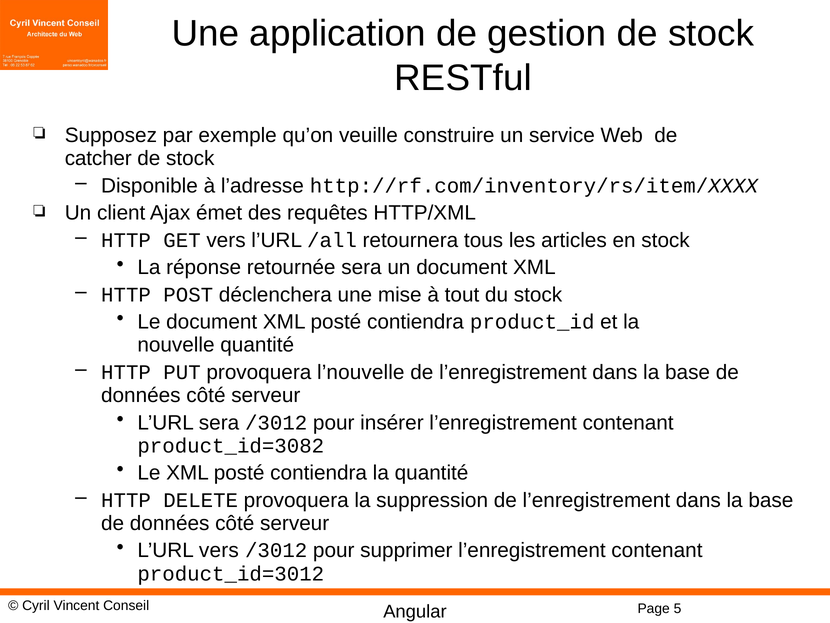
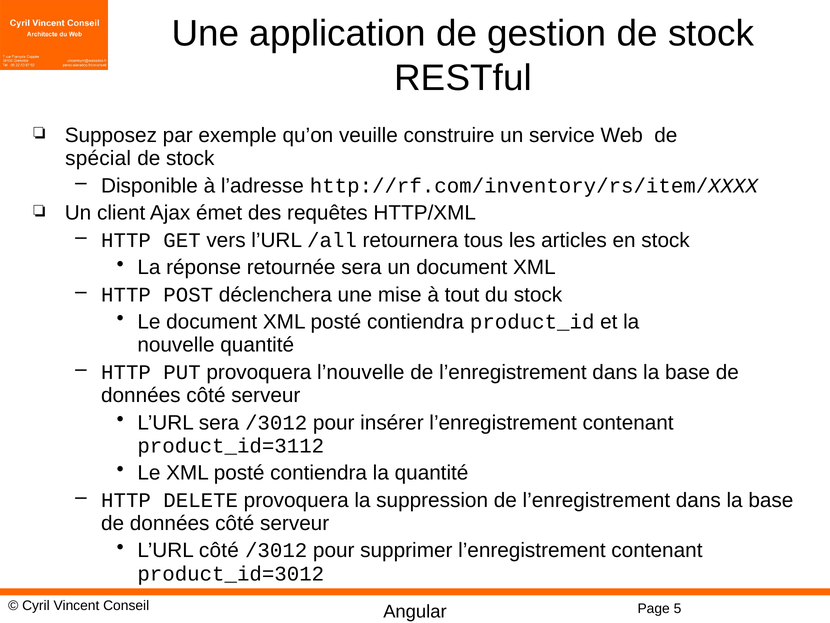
catcher: catcher -> spécial (98, 158)
product_id=3082: product_id=3082 -> product_id=3112 (231, 445)
L’URL vers: vers -> côté (219, 550)
